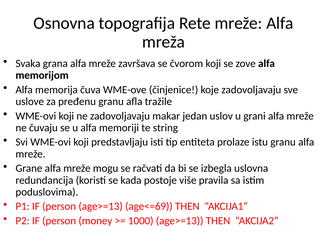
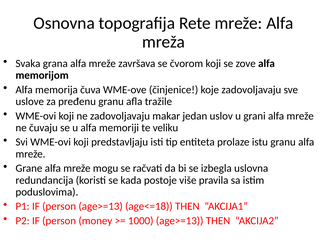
string: string -> veliku (165, 127)
age<=69: age<=69 -> age<=18 (149, 206)
